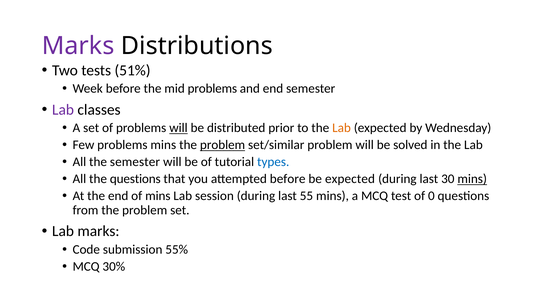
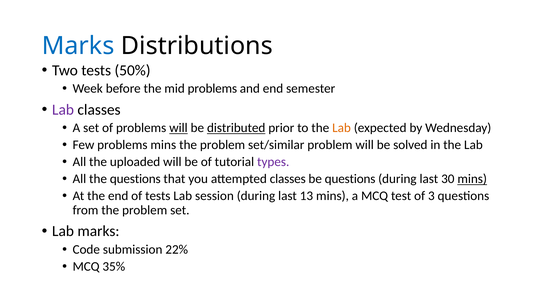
Marks colour: purple -> blue (78, 46)
51%: 51% -> 50% (133, 70)
distributed underline: none -> present (236, 128)
problem underline: present -> none (223, 145)
the semester: semester -> uploaded (135, 162)
types colour: blue -> purple (273, 162)
attempted before: before -> classes (288, 179)
be expected: expected -> questions (350, 179)
of mins: mins -> tests (158, 196)
55: 55 -> 13 (306, 196)
0: 0 -> 3 (431, 196)
55%: 55% -> 22% (177, 250)
30%: 30% -> 35% (114, 267)
